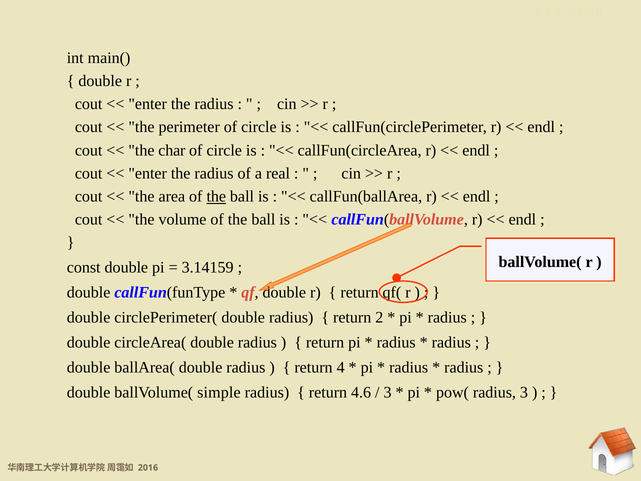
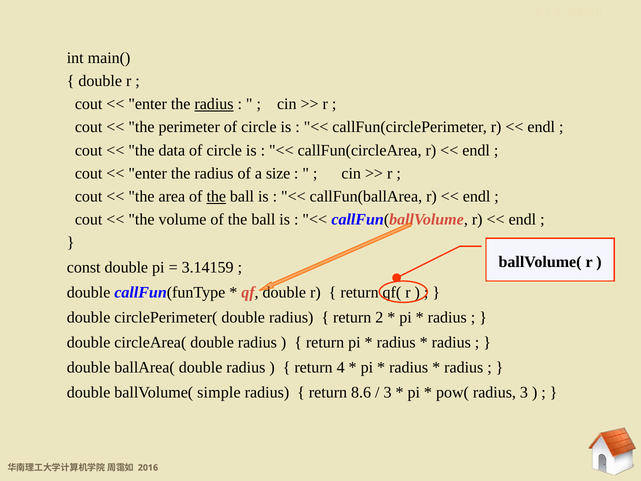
radius underline: none -> present (214, 104)
char: char -> data (172, 150)
real: real -> size (278, 173)
4.6: 4.6 -> 8.6 (361, 392)
